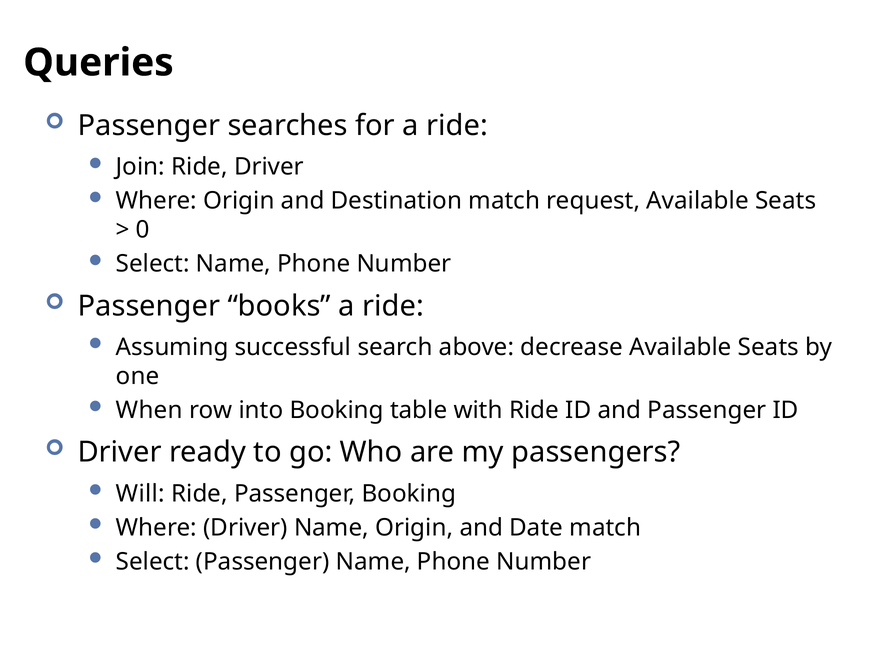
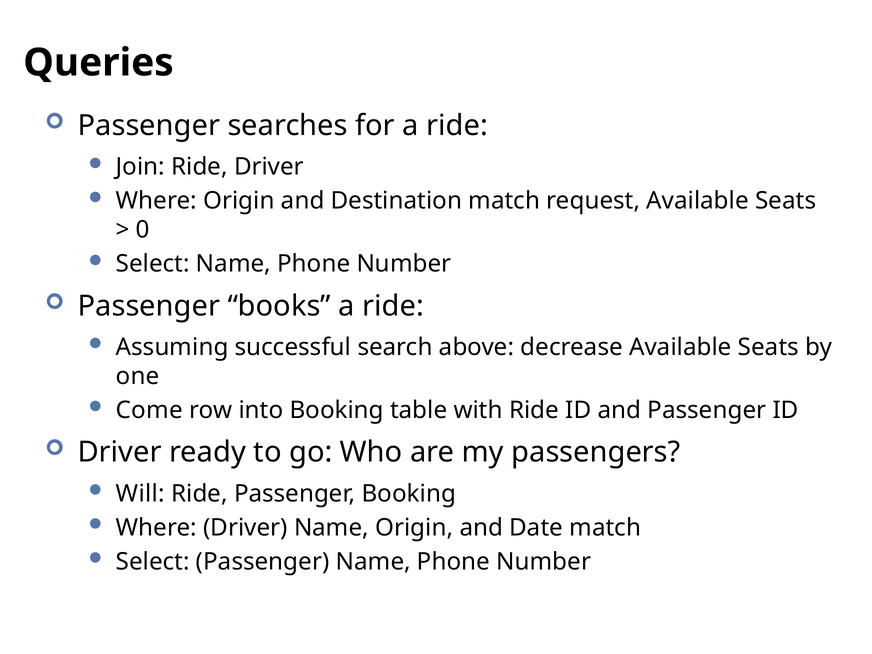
When: When -> Come (149, 410)
